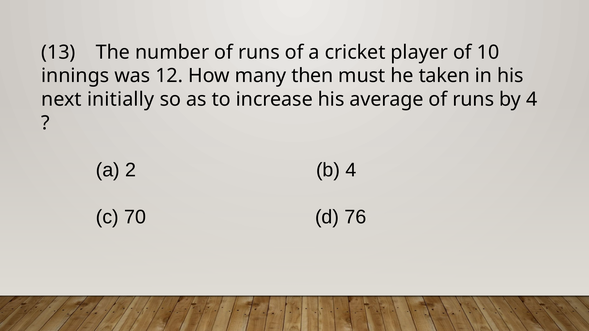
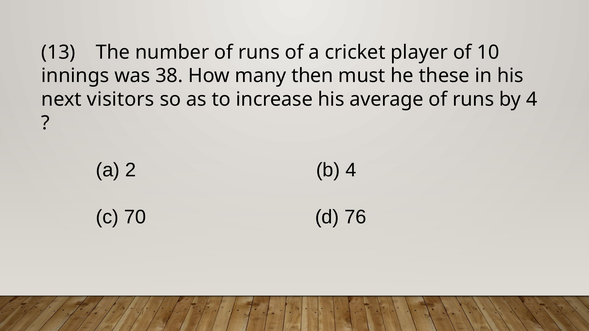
12: 12 -> 38 (169, 76)
taken: taken -> these (444, 76)
initially: initially -> visitors (121, 99)
